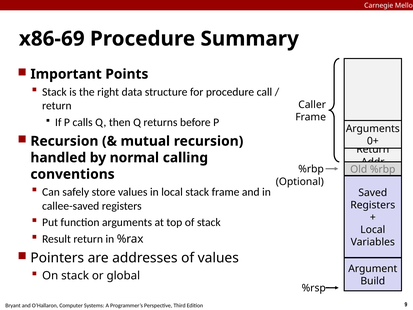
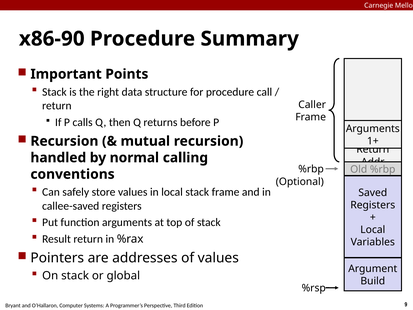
x86-69: x86-69 -> x86-90 (52, 39)
0+: 0+ -> 1+ (373, 141)
